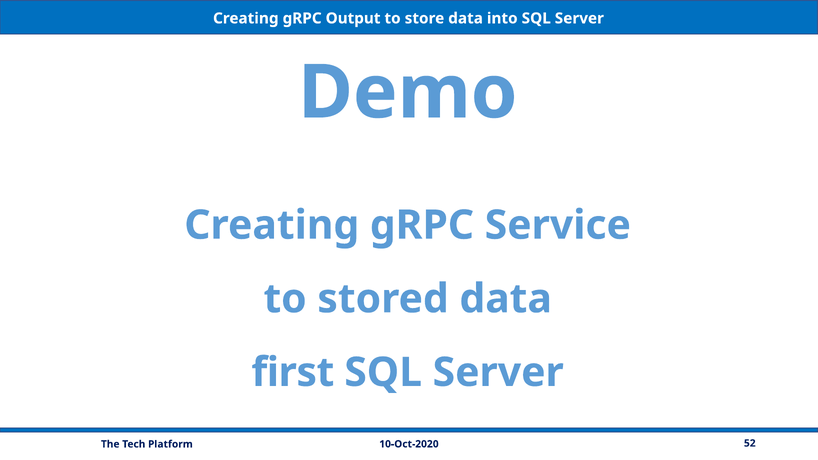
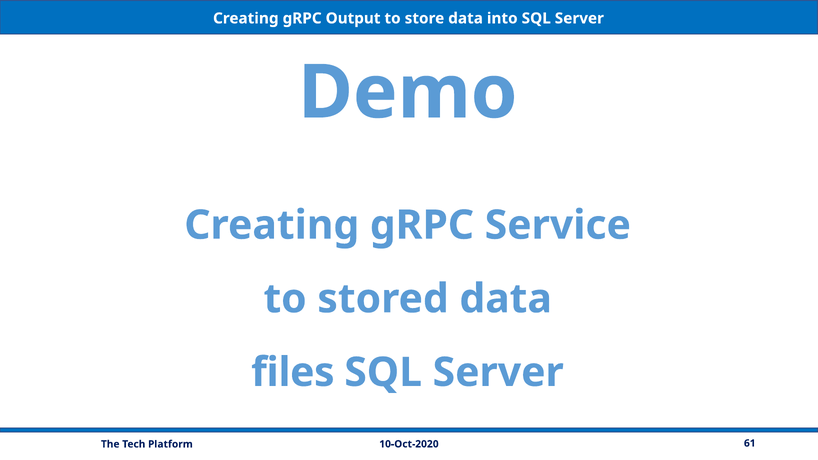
first: first -> files (293, 373)
52: 52 -> 61 (750, 443)
